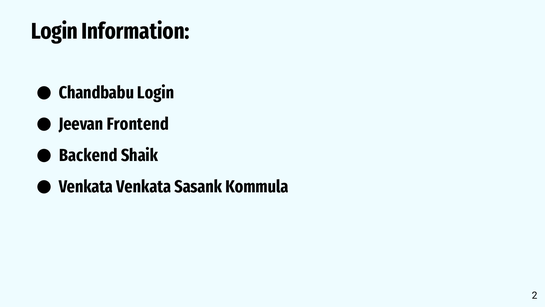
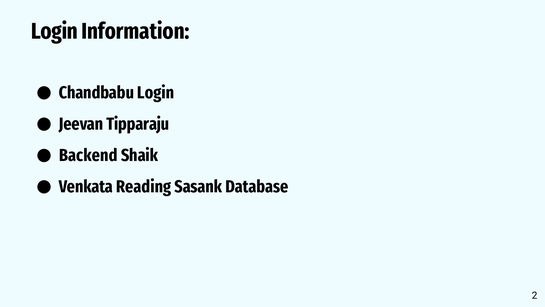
Frontend: Frontend -> Tipparaju (138, 124)
Venkata Venkata: Venkata -> Reading (144, 187)
Kommula: Kommula -> Database (257, 187)
